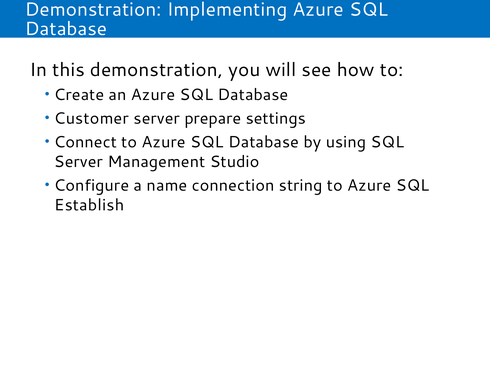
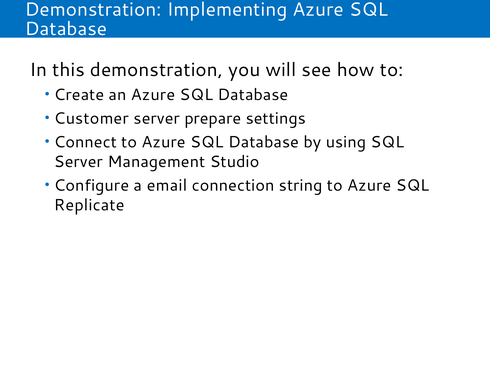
name: name -> email (167, 186)
Establish: Establish -> Replicate (89, 205)
